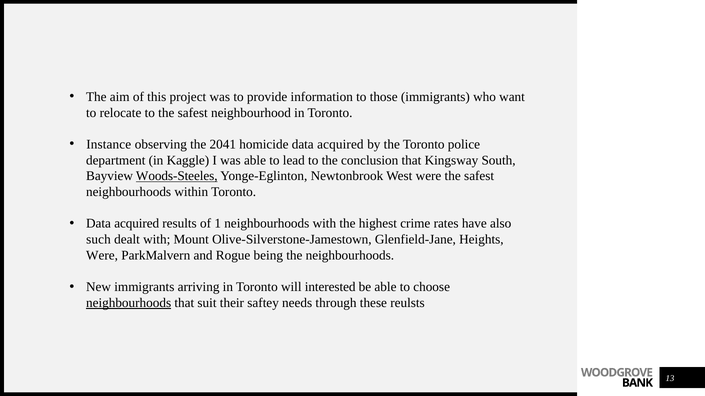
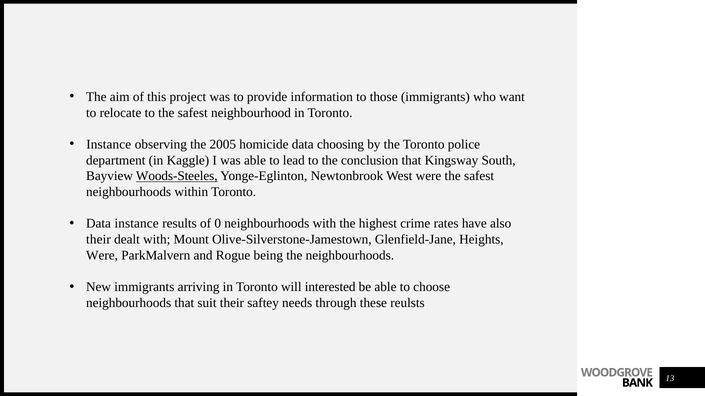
2041: 2041 -> 2005 (223, 145)
homicide data acquired: acquired -> choosing (341, 145)
acquired: acquired -> instance (137, 224)
1: 1 -> 0 (218, 224)
such: such -> their (98, 240)
neighbourhoods underline: present -> none (129, 303)
